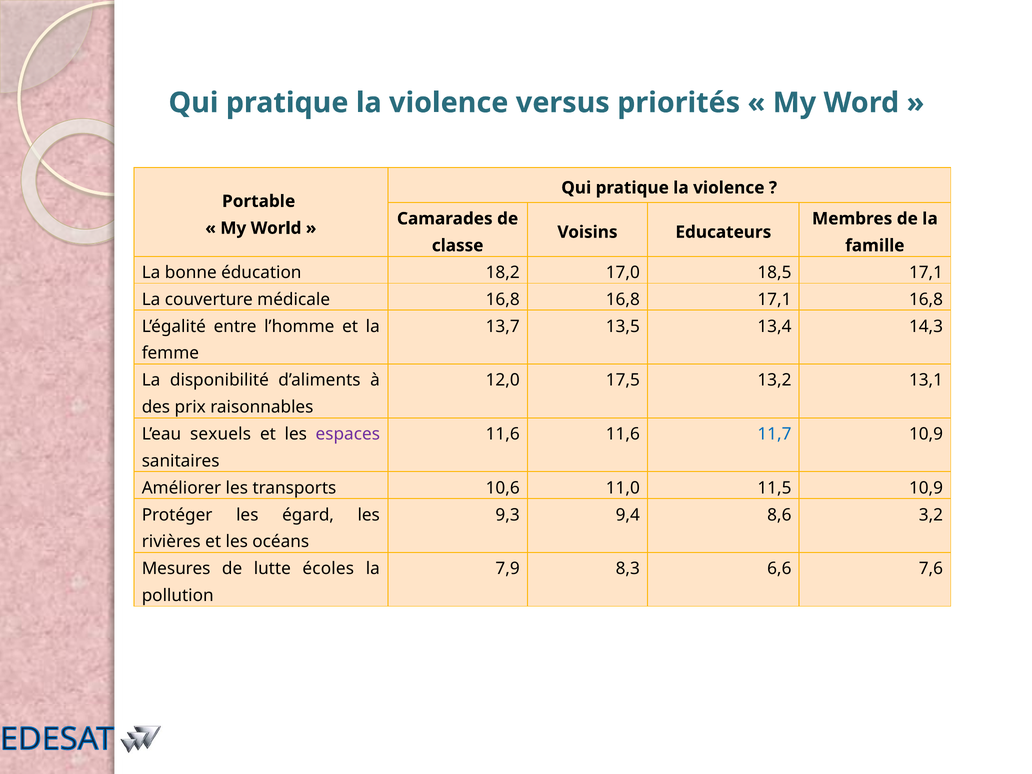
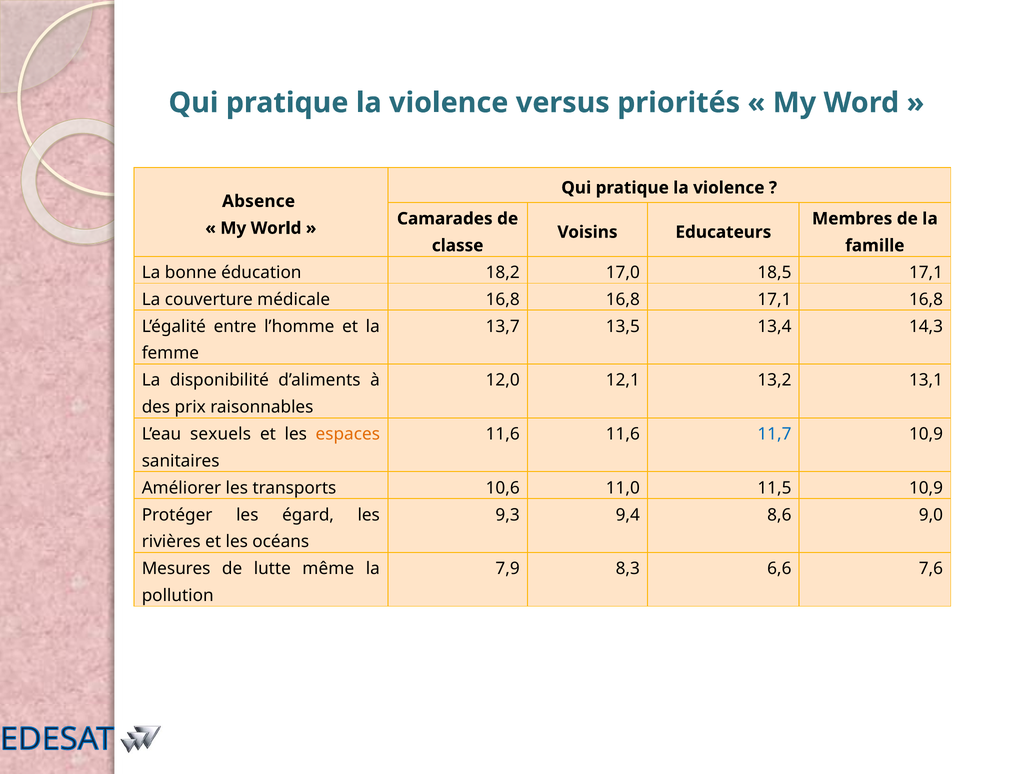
Portable: Portable -> Absence (259, 201)
17,5: 17,5 -> 12,1 (623, 380)
espaces colour: purple -> orange (348, 434)
3,2: 3,2 -> 9,0 (931, 515)
écoles: écoles -> même (328, 569)
